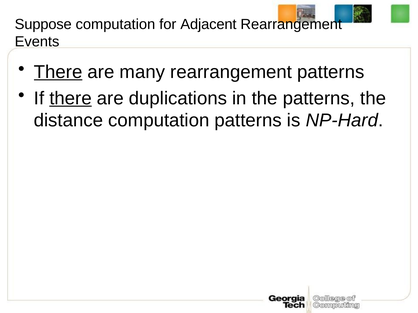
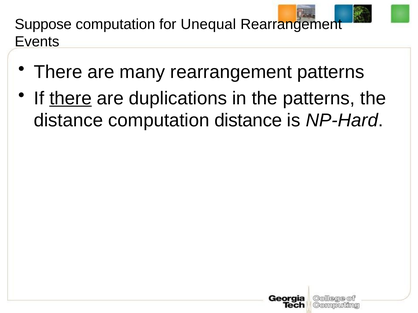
Adjacent: Adjacent -> Unequal (208, 24)
There underline: present -> none (58, 72)
computation patterns: patterns -> distance (248, 121)
